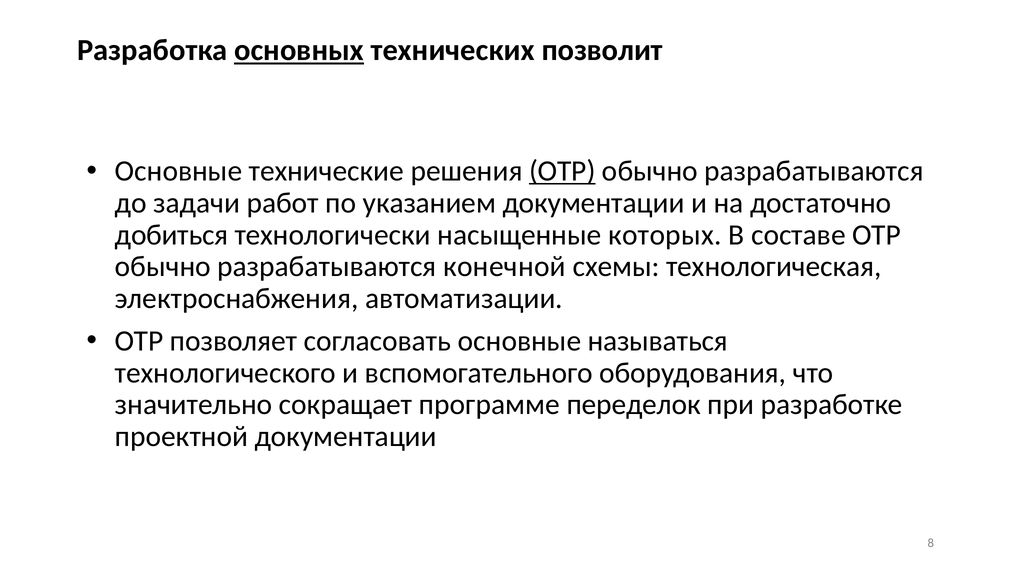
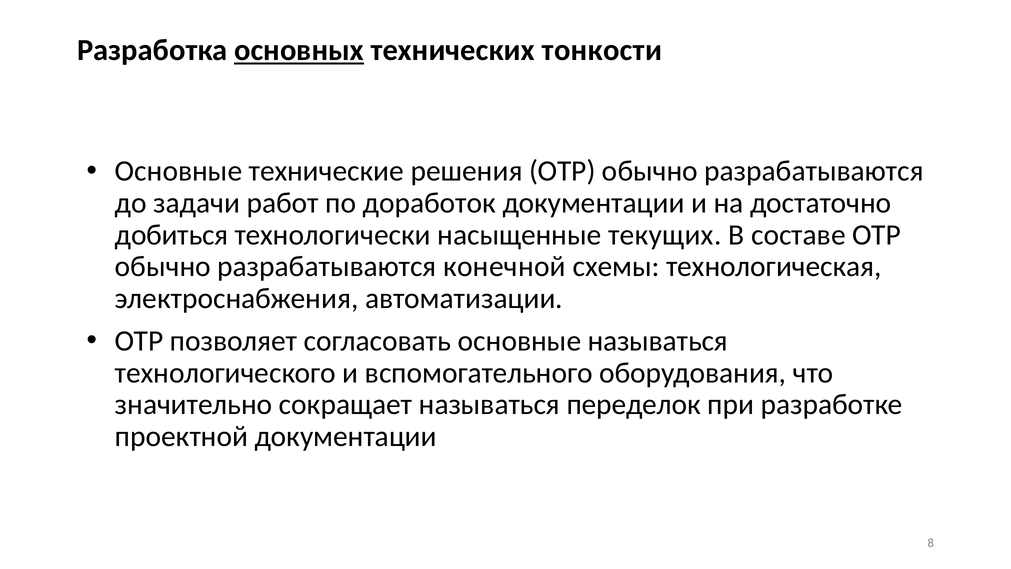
позволит: позволит -> тонкости (602, 50)
ОТР underline: present -> none (562, 171)
указанием: указанием -> доработок (429, 203)
которых: которых -> текущих (665, 235)
сокращает программе: программе -> называться (489, 404)
